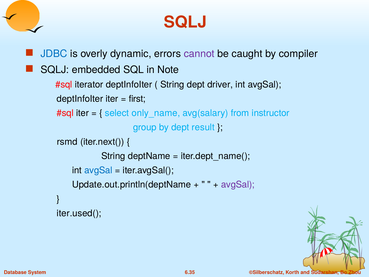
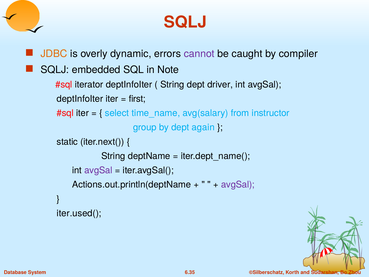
JDBC colour: blue -> orange (54, 54)
only_name: only_name -> time_name (156, 113)
result: result -> again (203, 127)
rsmd: rsmd -> static (67, 142)
avgSal colour: blue -> purple (98, 170)
Update.out.println(deptName: Update.out.println(deptName -> Actions.out.println(deptName (132, 184)
